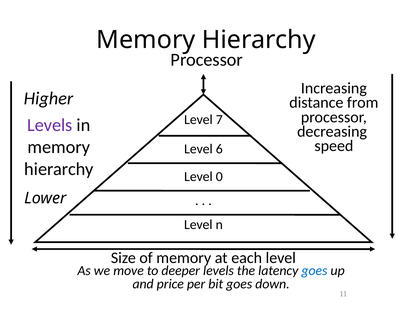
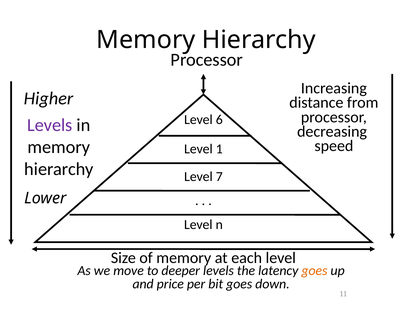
7: 7 -> 6 (219, 120)
6: 6 -> 1 (219, 149)
0: 0 -> 7 (219, 177)
goes colour: blue -> orange (314, 271)
